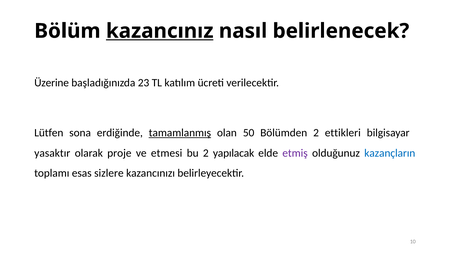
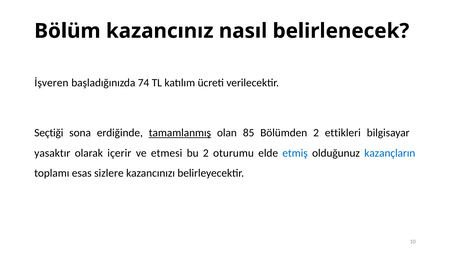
kazancınız underline: present -> none (160, 31)
Üzerine: Üzerine -> İşveren (51, 83)
23: 23 -> 74 (144, 83)
Lütfen: Lütfen -> Seçtiği (49, 133)
50: 50 -> 85 (249, 133)
proje: proje -> içerir (119, 153)
yapılacak: yapılacak -> oturumu (233, 153)
etmiş colour: purple -> blue (295, 153)
